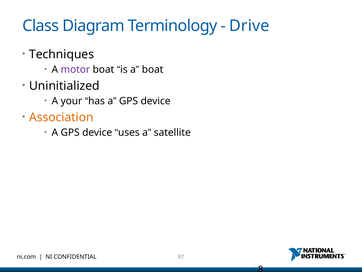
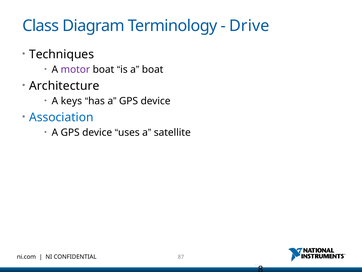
Uninitialized: Uninitialized -> Architecture (64, 86)
your: your -> keys (71, 101)
Association colour: orange -> blue (61, 117)
